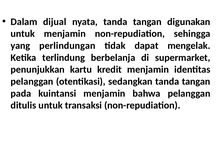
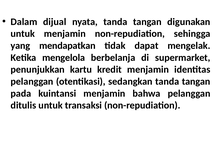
perlindungan: perlindungan -> mendapatkan (67, 46)
terlindung: terlindung -> mengelola (64, 58)
